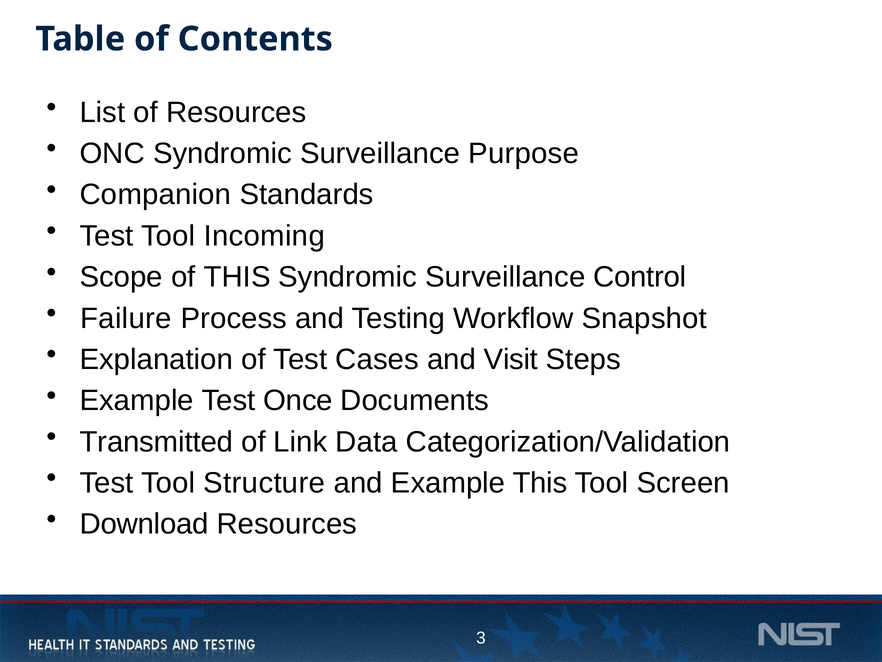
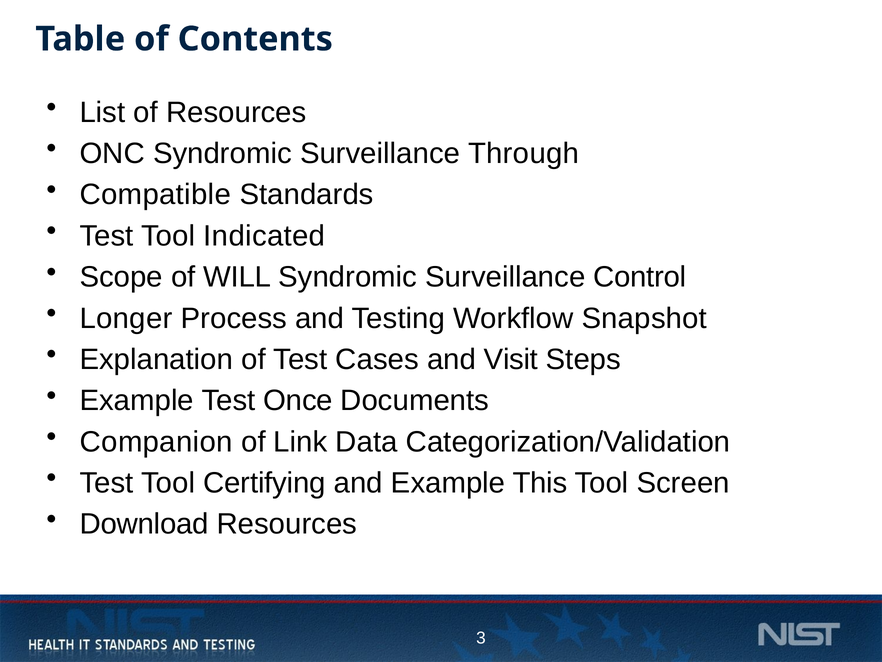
Purpose: Purpose -> Through (524, 153)
Companion: Companion -> Compatible (155, 195)
Incoming: Incoming -> Indicated (264, 236)
of THIS: THIS -> WILL (237, 277)
Failure: Failure -> Longer (126, 318)
Transmitted: Transmitted -> Companion (156, 442)
Structure: Structure -> Certifying (265, 483)
